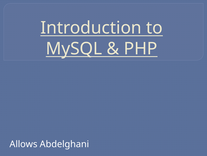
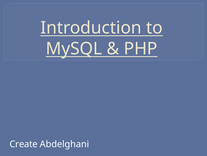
Allows: Allows -> Create (24, 143)
